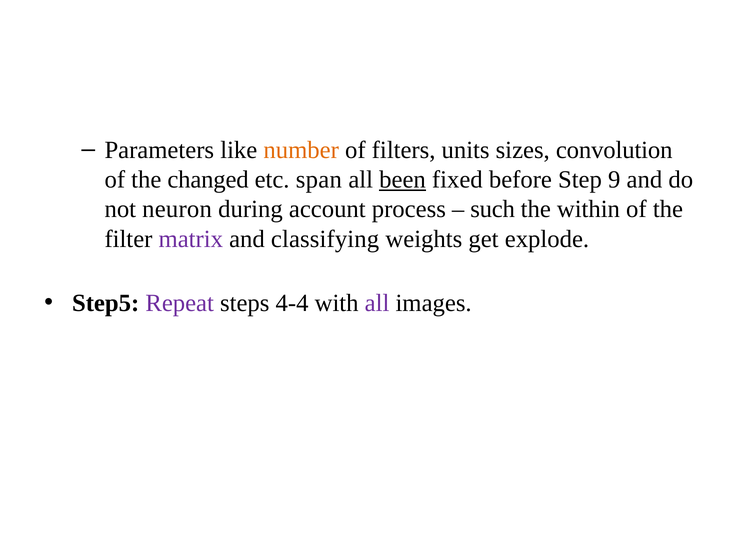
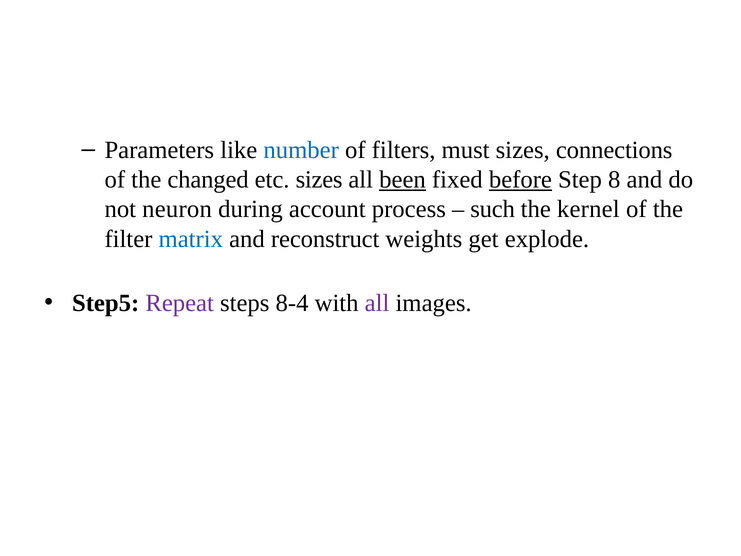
number colour: orange -> blue (301, 150)
units: units -> must (466, 150)
convolution: convolution -> connections (614, 150)
etc span: span -> sizes (319, 179)
before underline: none -> present (520, 179)
9: 9 -> 8 (614, 179)
within: within -> kernel (588, 209)
matrix colour: purple -> blue (191, 239)
classifying: classifying -> reconstruct (325, 239)
4-4: 4-4 -> 8-4 (292, 303)
